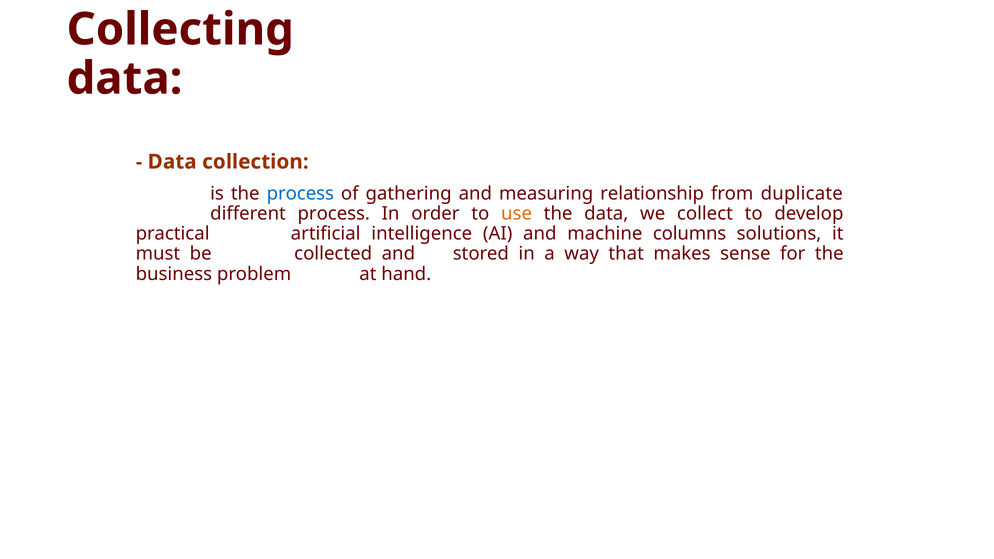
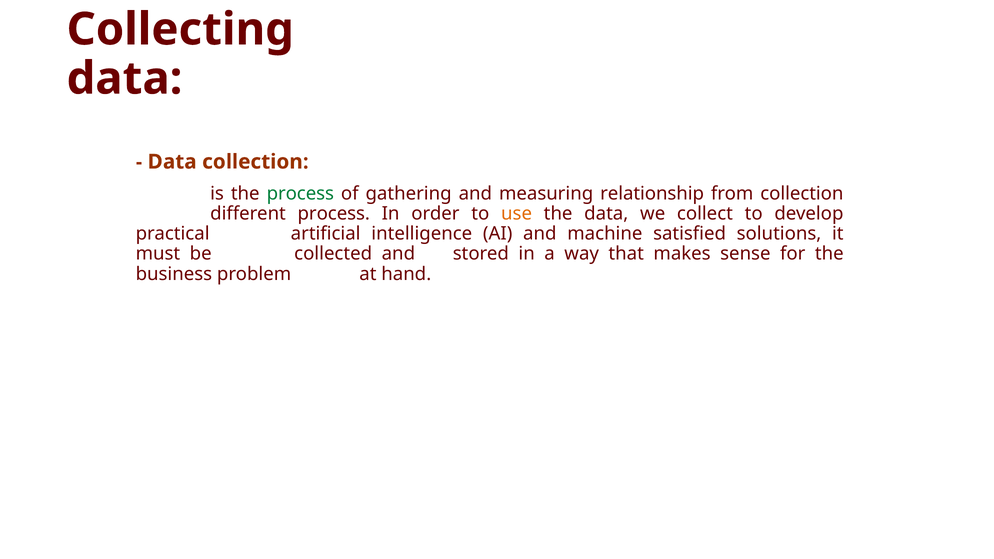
process colour: blue -> green (300, 193)
from duplicate: duplicate -> collection (802, 193)
columns: columns -> satisfied (690, 234)
